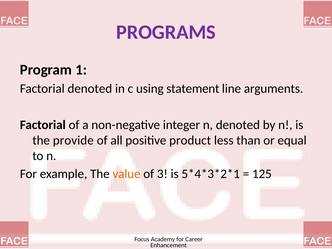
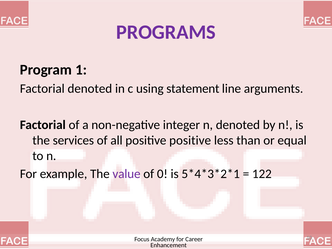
provide: provide -> services (73, 140)
positive product: product -> positive (190, 140)
value colour: orange -> purple (127, 174)
3: 3 -> 0 (162, 174)
125: 125 -> 122 (262, 174)
